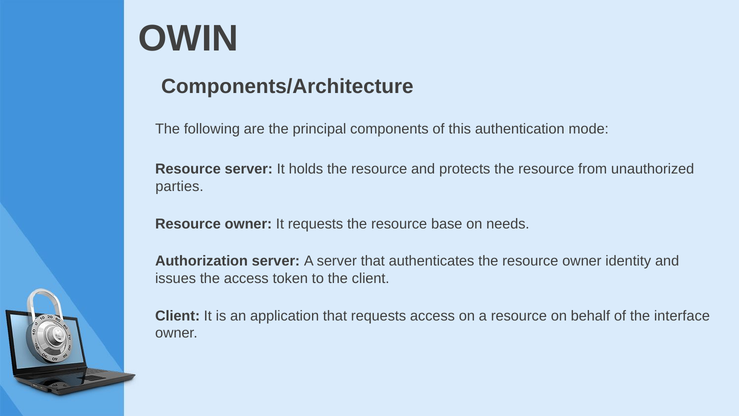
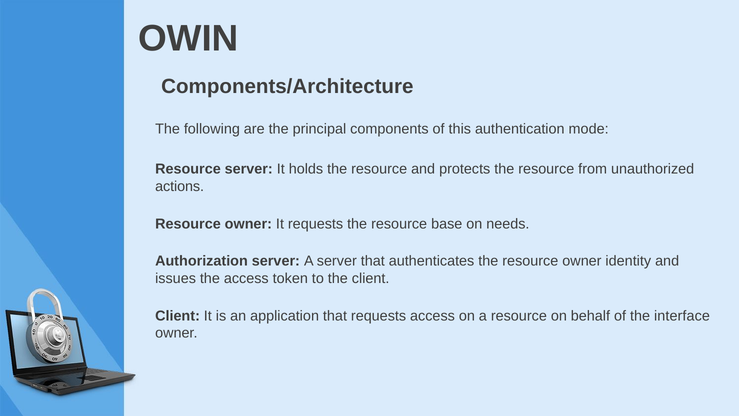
parties: parties -> actions (180, 186)
